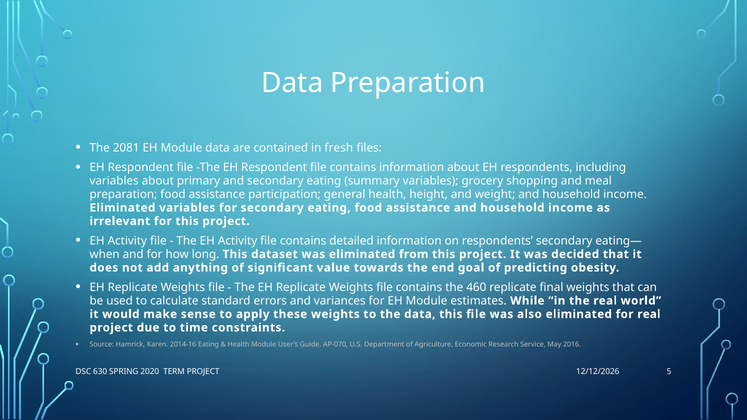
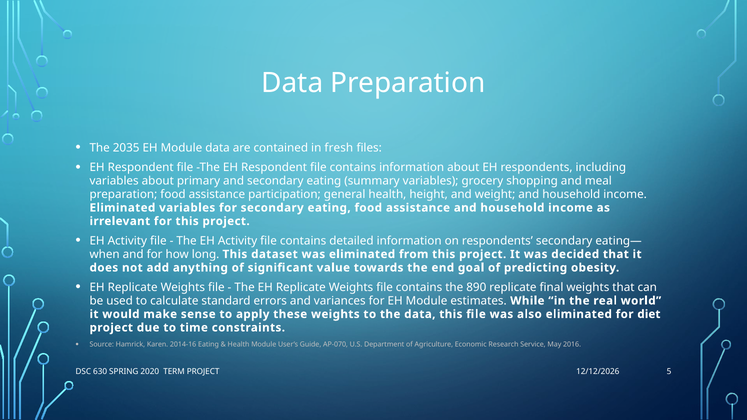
2081: 2081 -> 2035 (126, 148)
460: 460 -> 890 (476, 287)
for real: real -> diet (649, 314)
